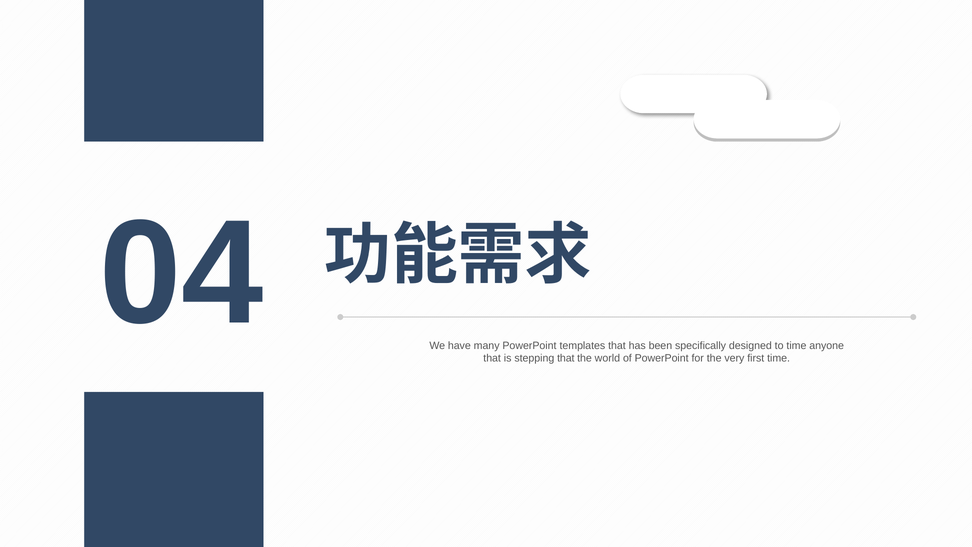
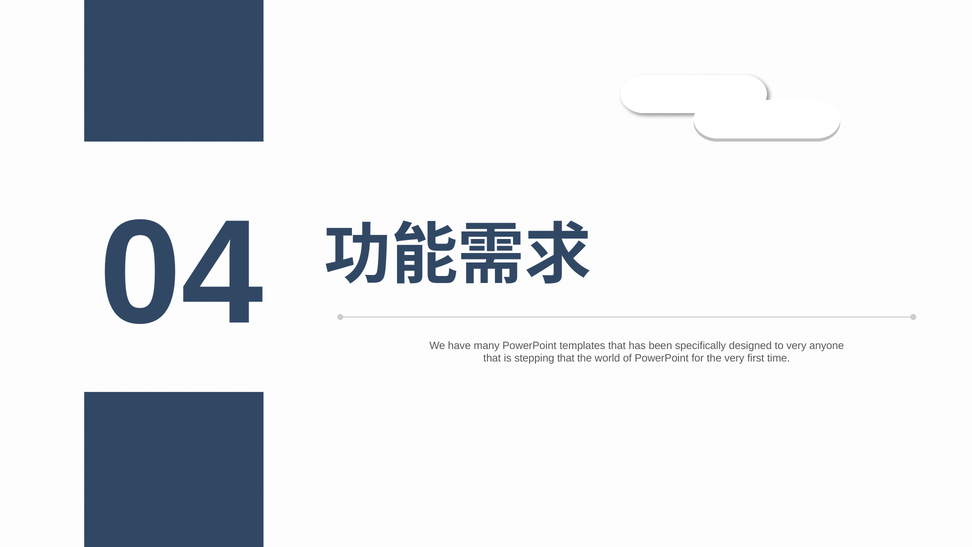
to time: time -> very (796, 345)
